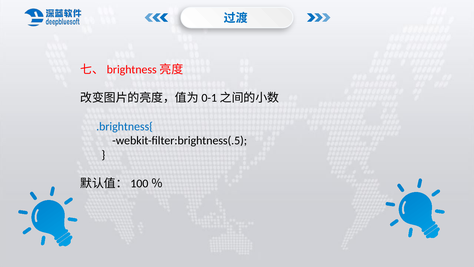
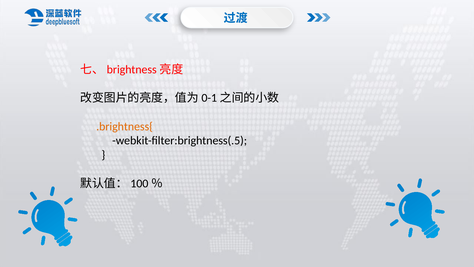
.brightness{ colour: blue -> orange (125, 126)
